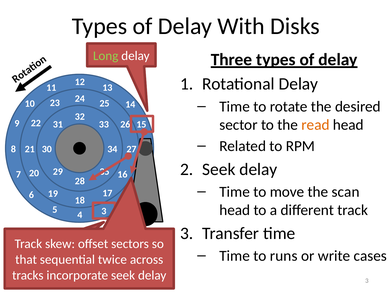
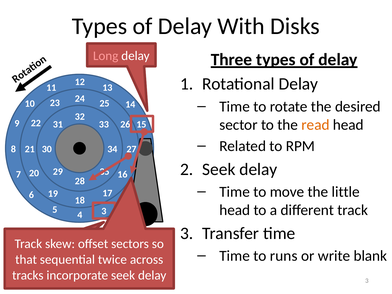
Long colour: light green -> pink (106, 56)
scan: scan -> little (346, 192)
cases: cases -> blank (370, 256)
